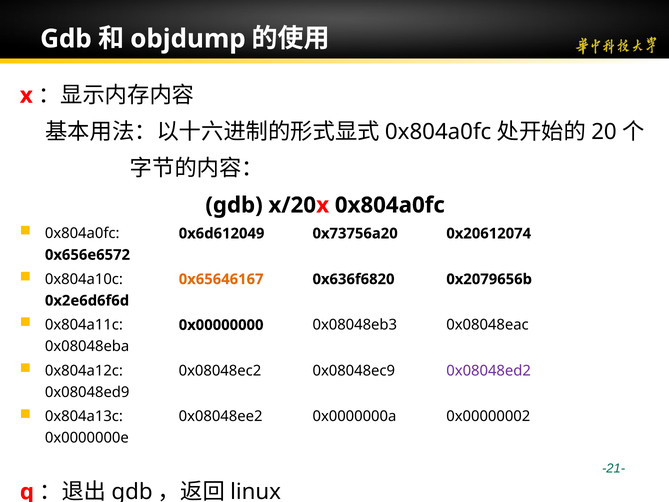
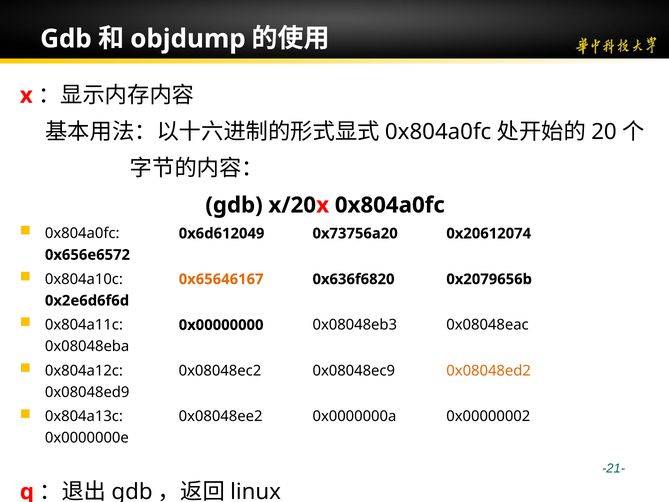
0x08048ed2 colour: purple -> orange (489, 371)
